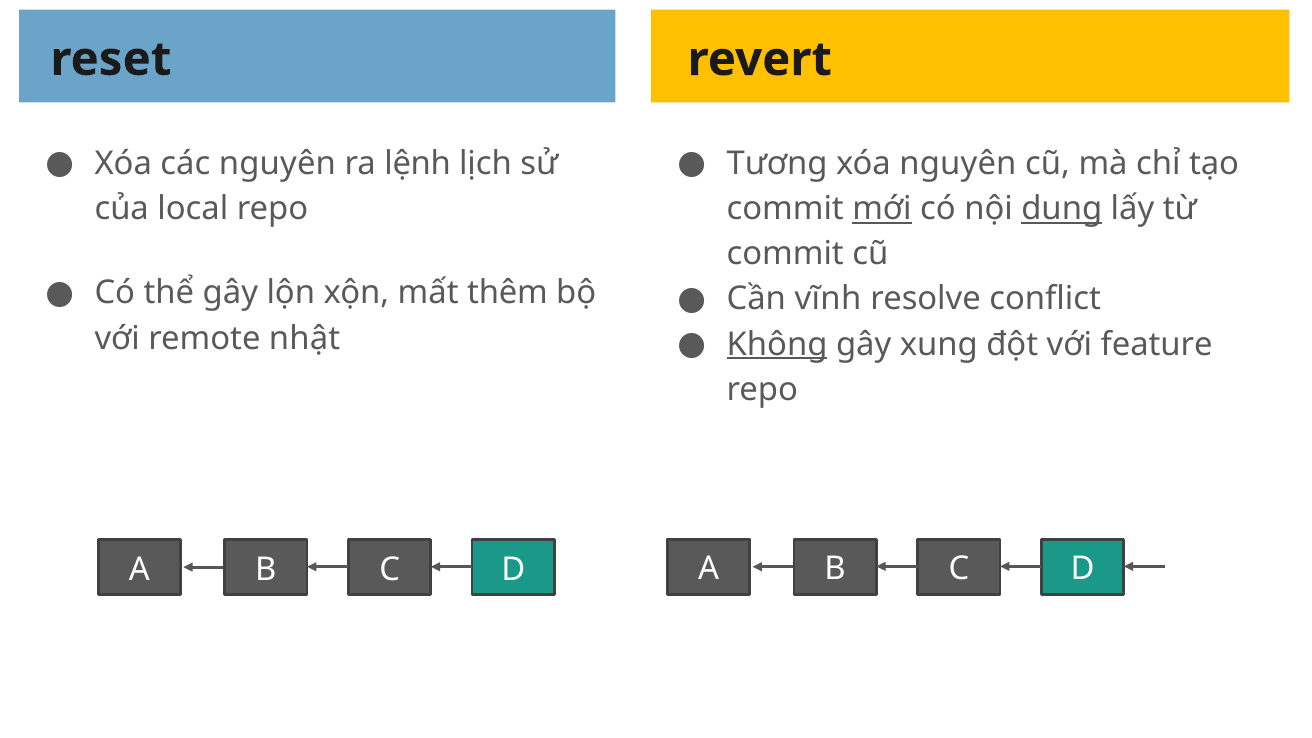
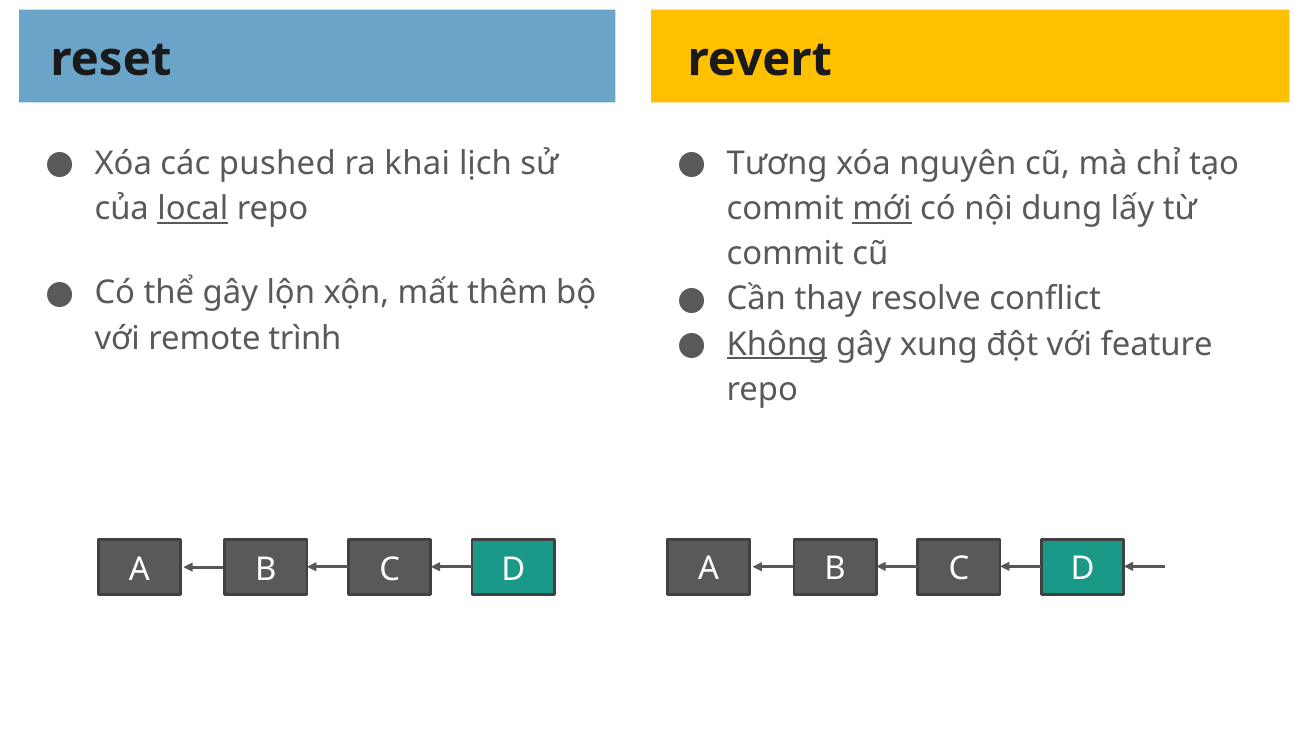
các nguyên: nguyên -> pushed (277, 163)
lệnh: lệnh -> khai (417, 163)
local underline: none -> present (193, 209)
dung underline: present -> none (1062, 209)
vĩnh: vĩnh -> thay (828, 299)
nhật: nhật -> trình (305, 338)
